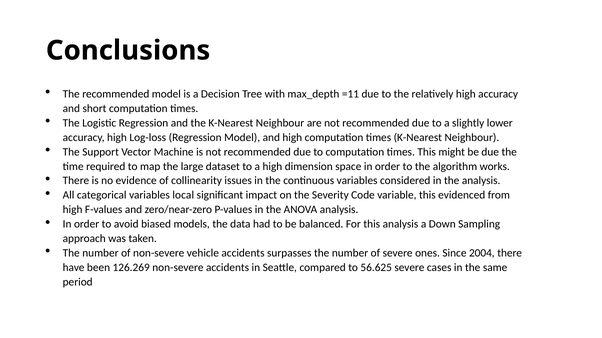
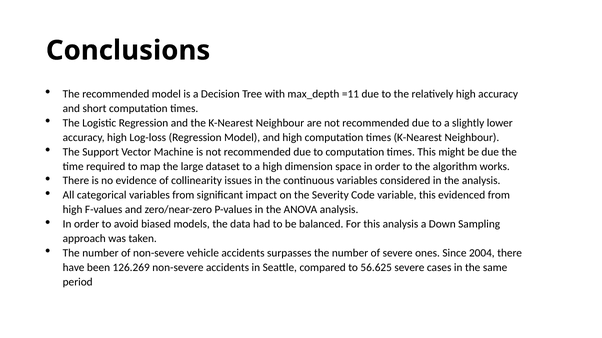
variables local: local -> from (183, 196)
